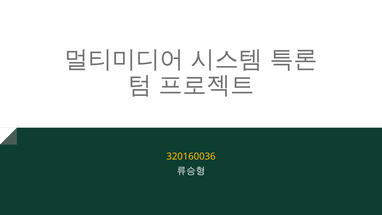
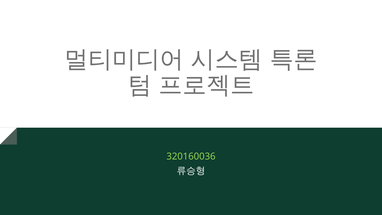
320160036 colour: yellow -> light green (191, 156)
